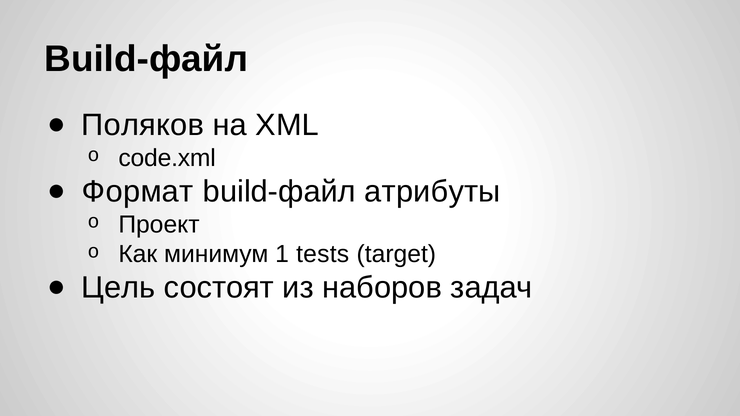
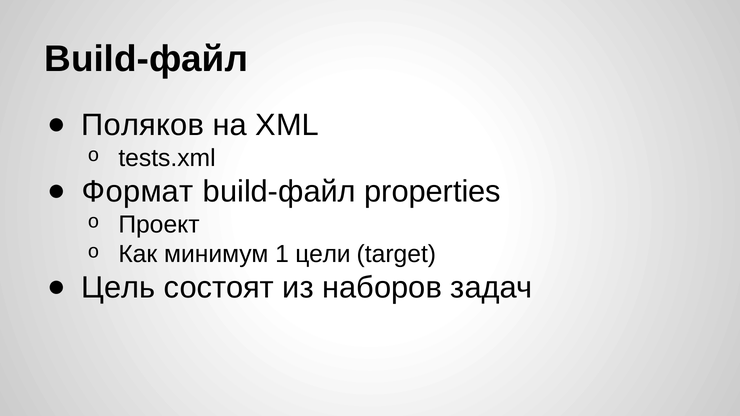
code.xml: code.xml -> tests.xml (167, 158)
атрибуты: атрибуты -> properties (433, 192)
tests: tests -> цели (323, 254)
